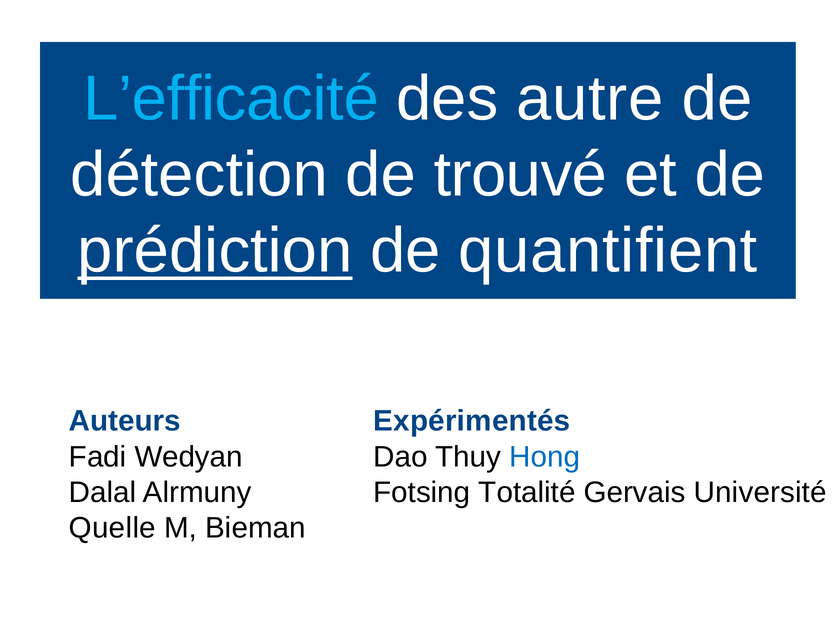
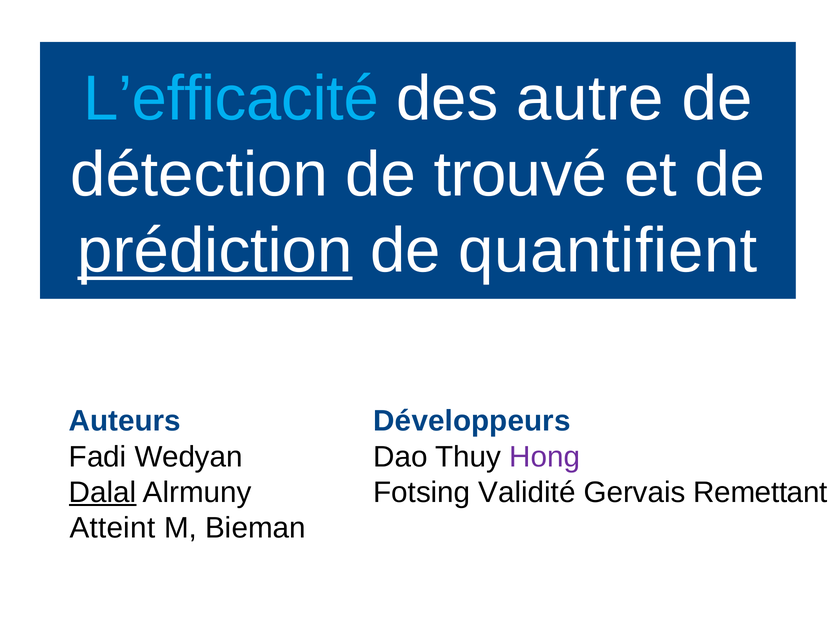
Expérimentés: Expérimentés -> Développeurs (472, 421)
Hong colour: blue -> purple (545, 457)
Dalal underline: none -> present (103, 492)
Totalité: Totalité -> Validité (527, 492)
Université: Université -> Remettant (760, 492)
Quelle: Quelle -> Atteint (112, 528)
